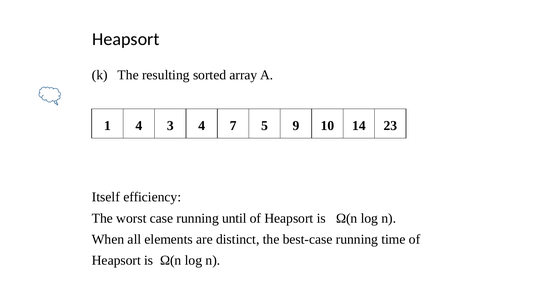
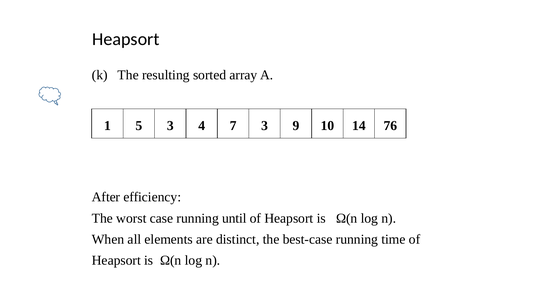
1 4: 4 -> 5 (139, 126)
7 5: 5 -> 3 (265, 126)
23: 23 -> 76 (390, 126)
Itself: Itself -> After (106, 197)
